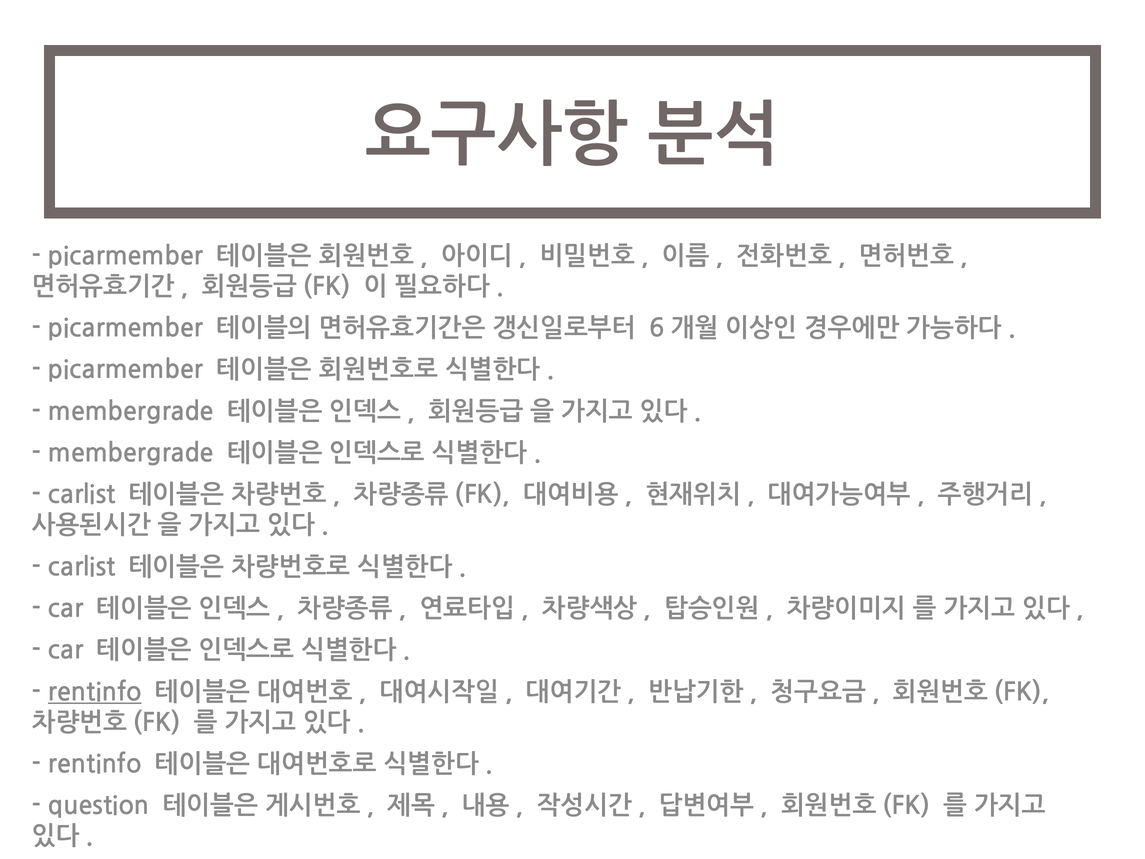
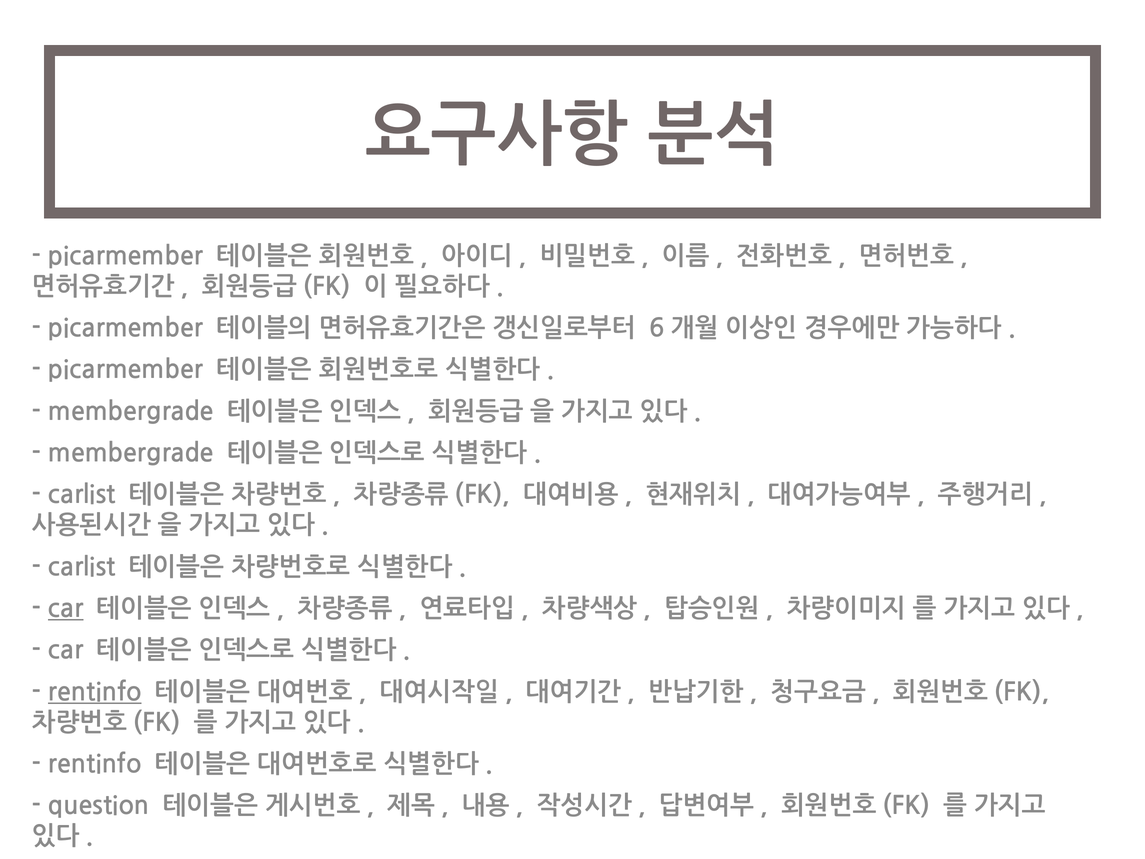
car underline: none -> present (66, 609)
